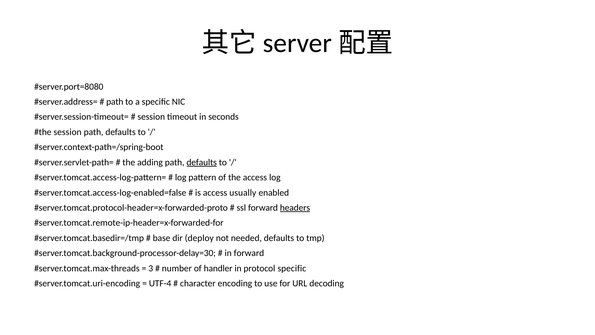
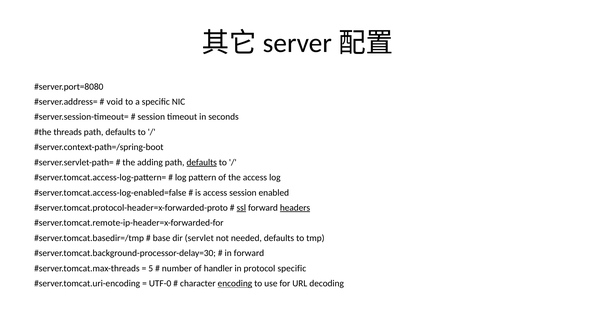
path: path -> void (115, 102)
session: session -> threads (68, 132)
access usually: usually -> session (243, 192)
ssl underline: none -> present (241, 208)
deploy: deploy -> servlet (199, 238)
3: 3 -> 5 (151, 268)
UTF-4: UTF-4 -> UTF-0 (160, 283)
encoding underline: none -> present (235, 283)
